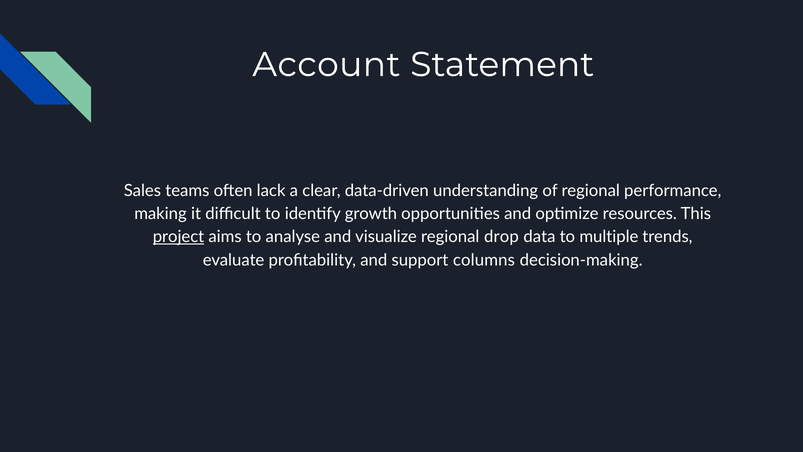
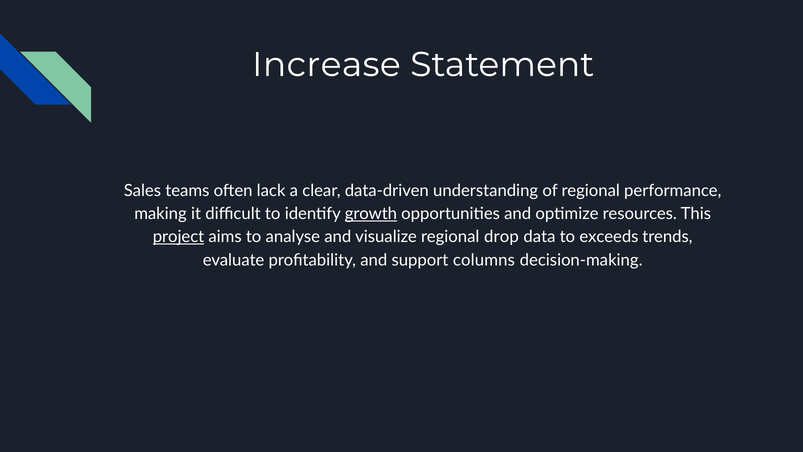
Account: Account -> Increase (326, 65)
growth underline: none -> present (371, 214)
multiple: multiple -> exceeds (609, 237)
